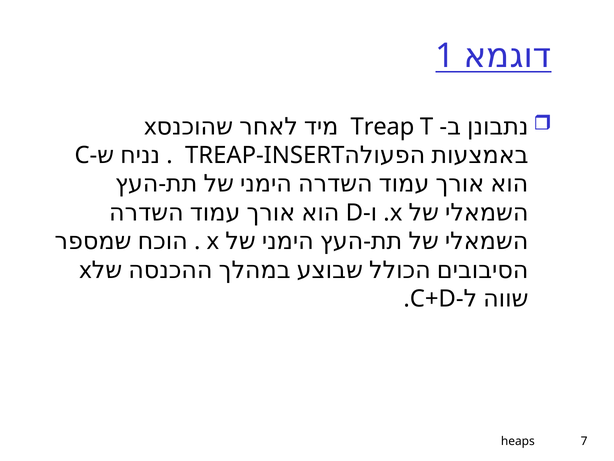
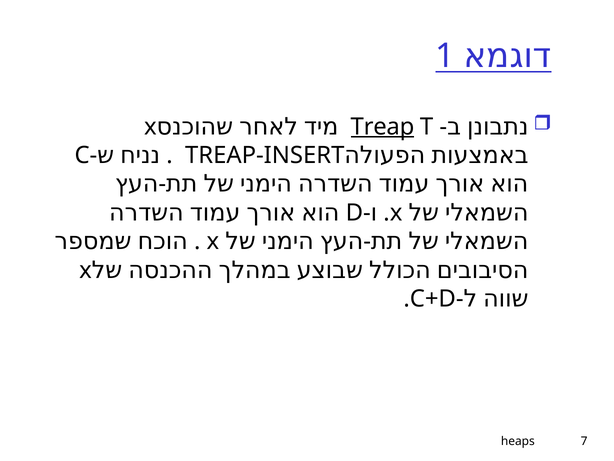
Treap underline: none -> present (382, 127)
